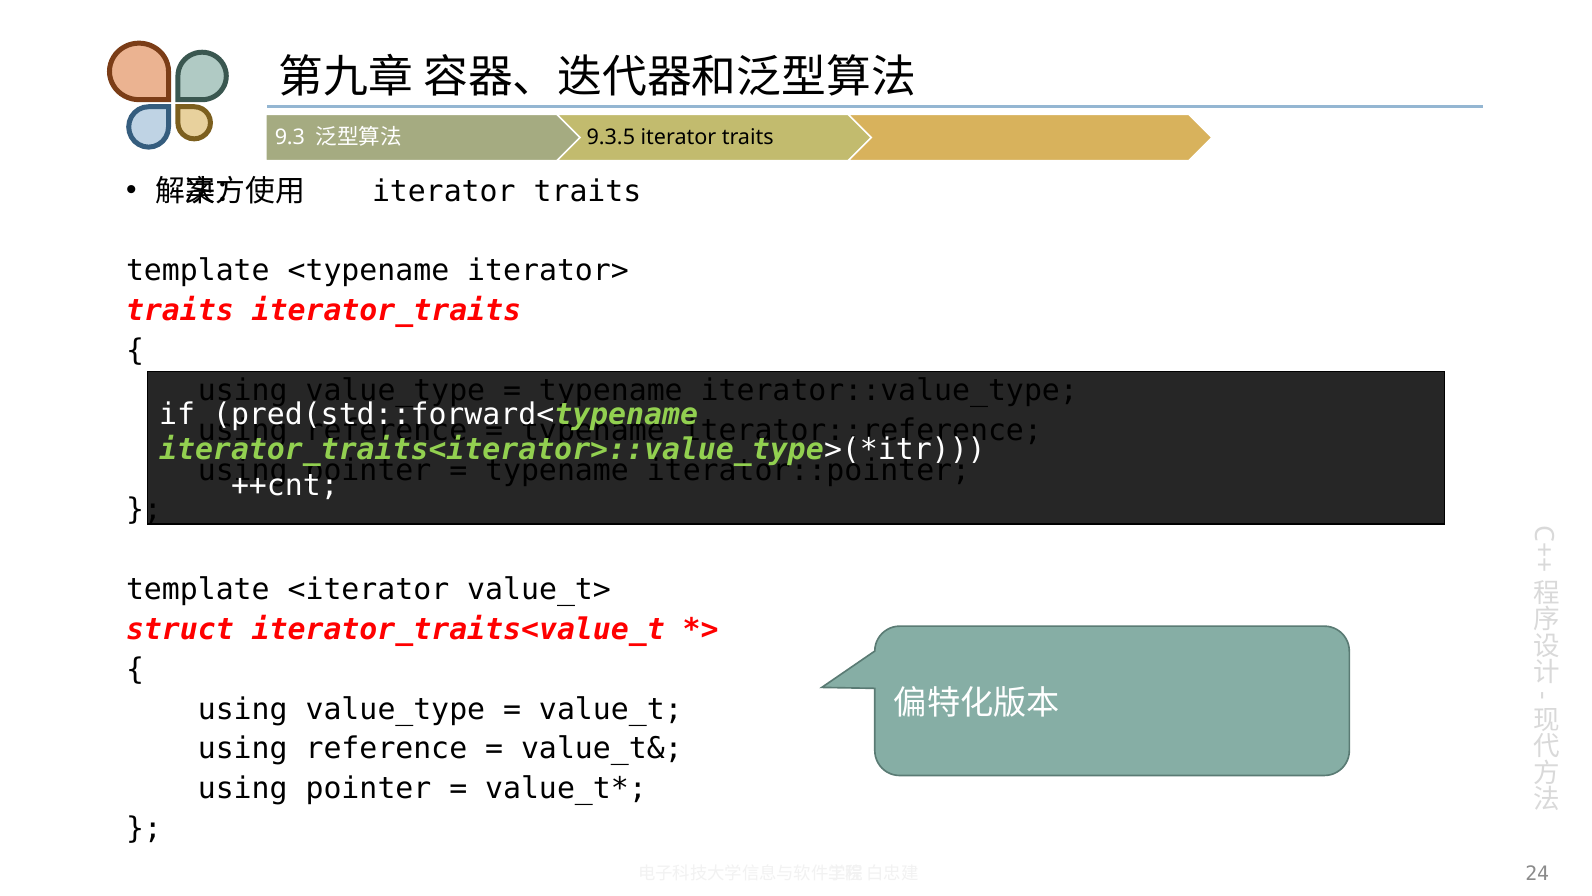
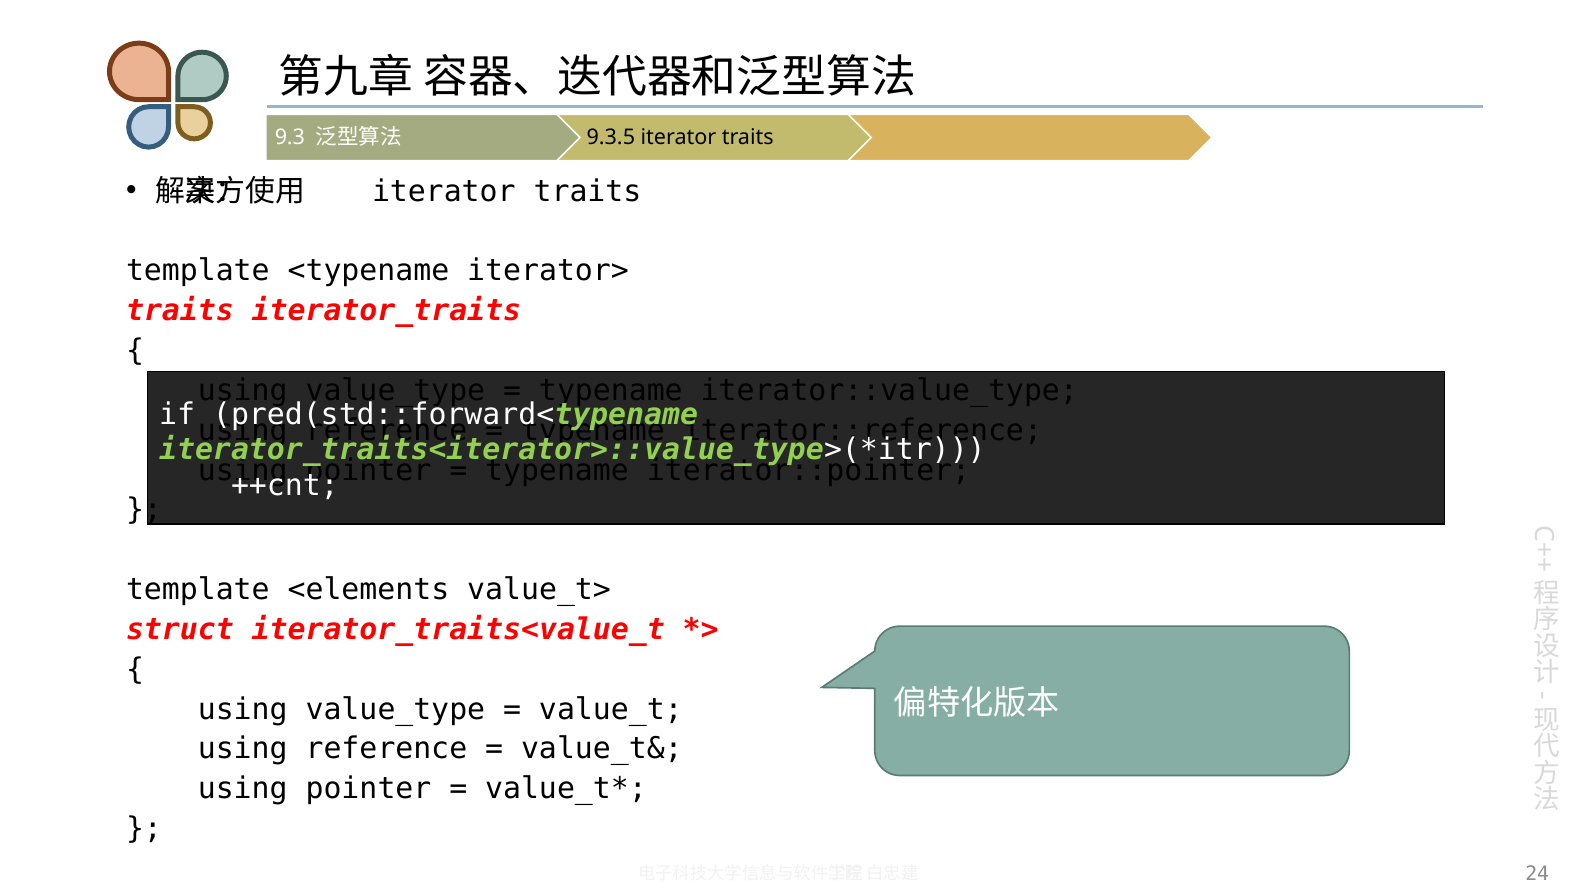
<iterator: <iterator -> <elements (368, 589)
